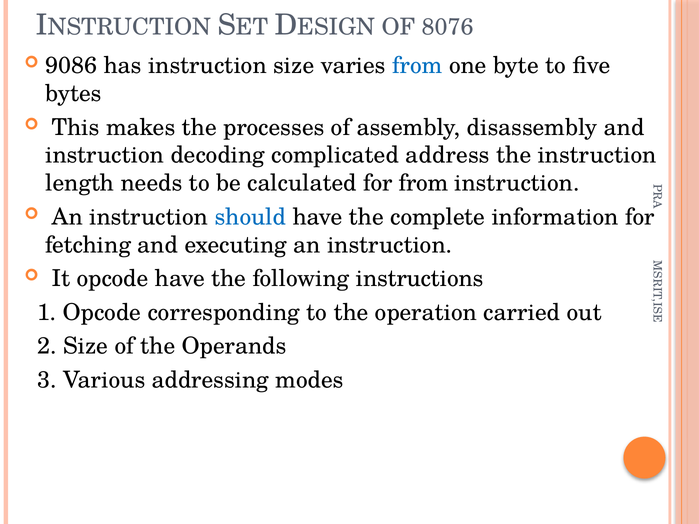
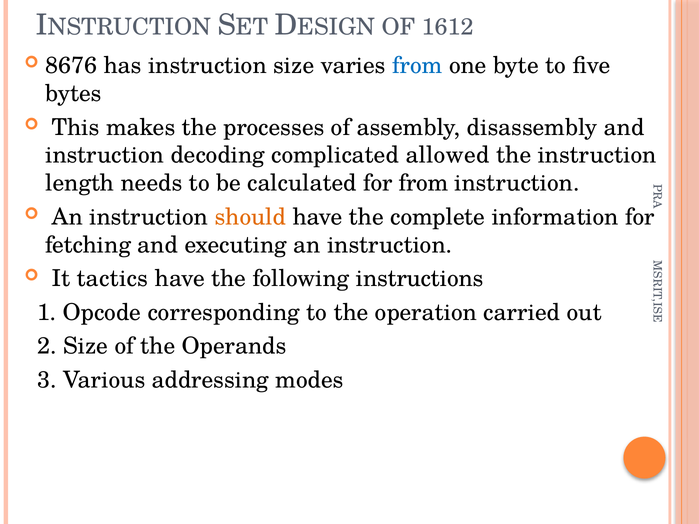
8076: 8076 -> 1612 (448, 27)
9086: 9086 -> 8676 (71, 66)
address: address -> allowed (448, 155)
should colour: blue -> orange (250, 217)
It opcode: opcode -> tactics (112, 279)
